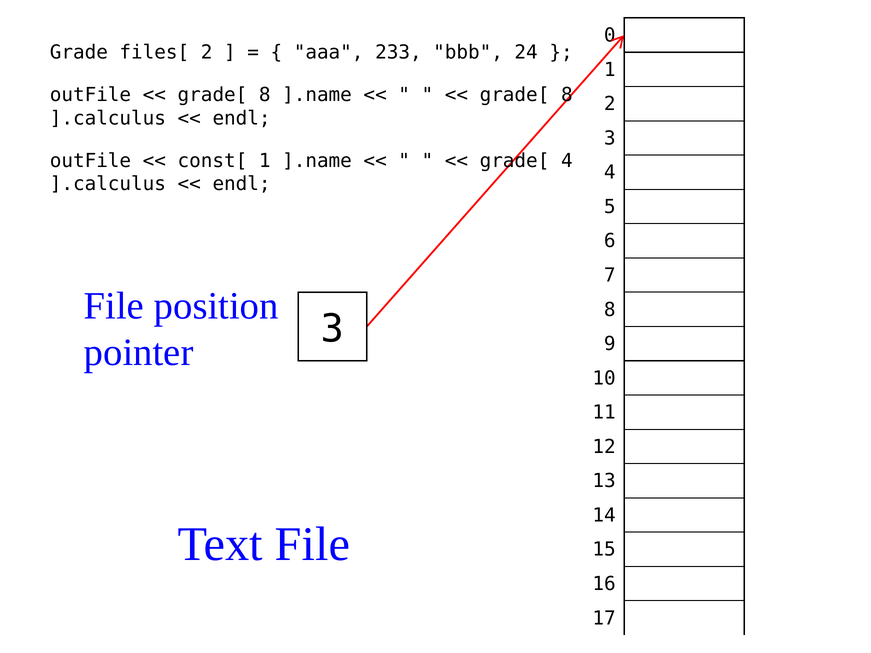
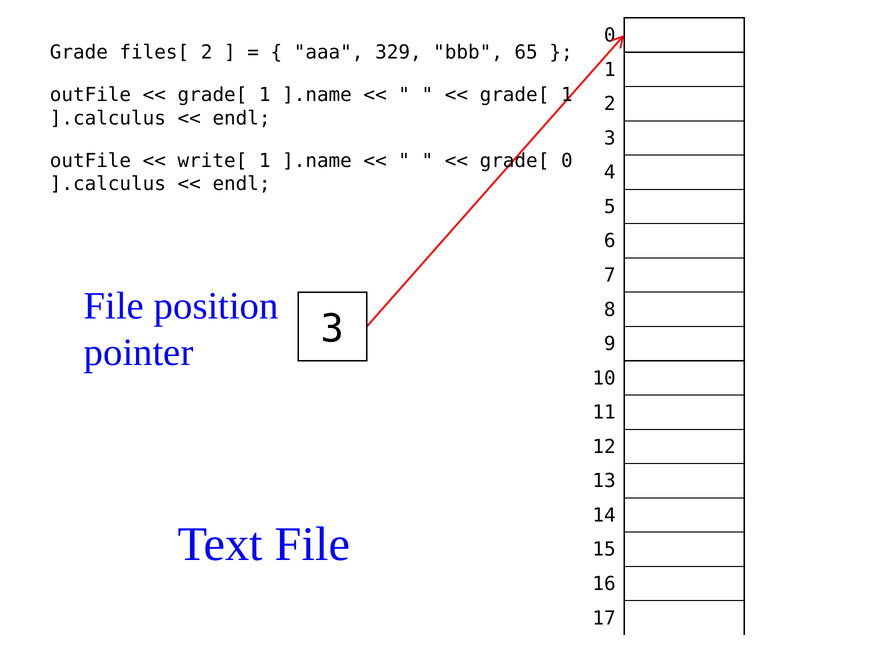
233: 233 -> 329 (398, 52)
24: 24 -> 65 (526, 52)
8: 8 -> 1 (265, 95)
8: 8 -> 1 (567, 95)
const[: const[ -> write[ (212, 161)
grade[ 4: 4 -> 0 (567, 161)
